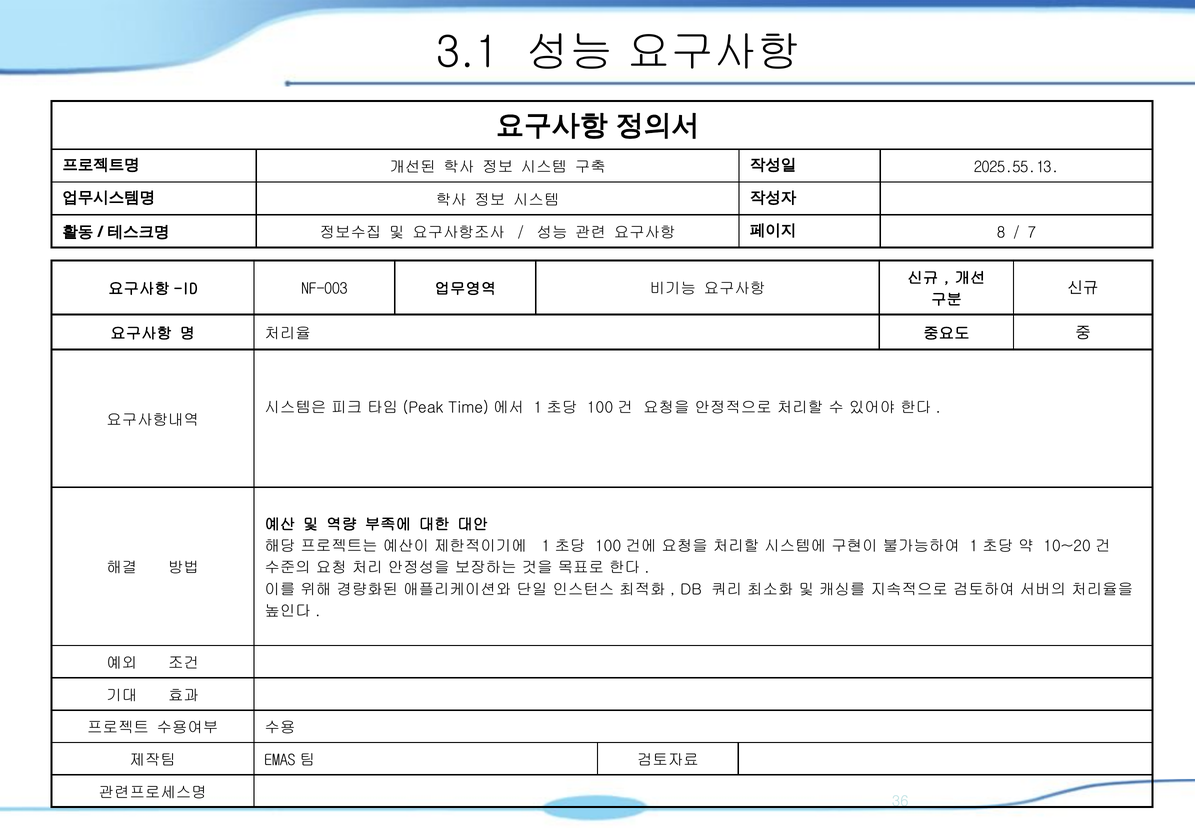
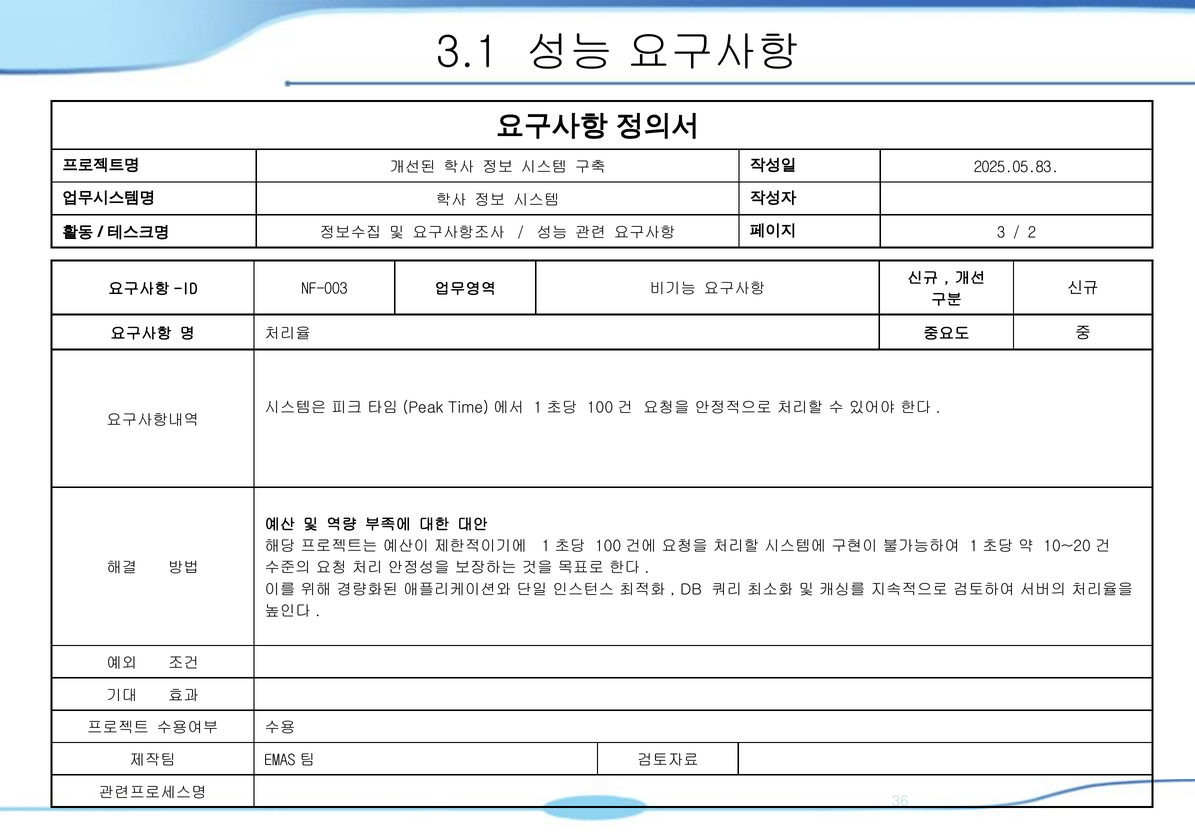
2025.55.13: 2025.55.13 -> 2025.05.83 (1016, 167)
8: 8 -> 3 (1001, 233)
7: 7 -> 2 (1032, 233)
